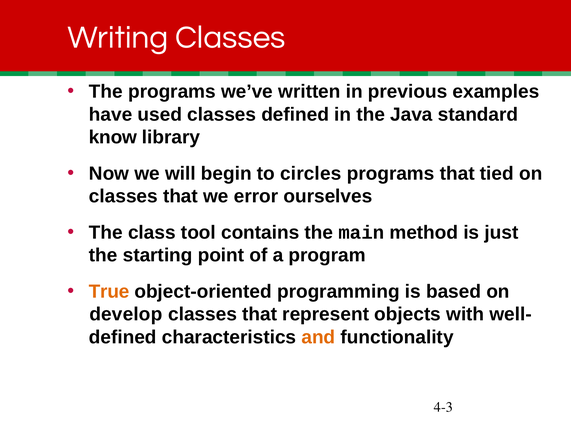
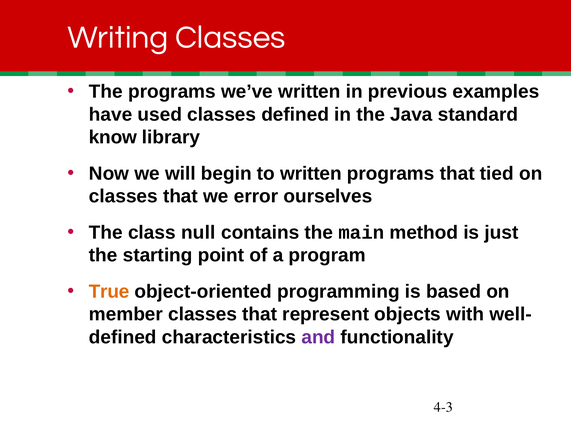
to circles: circles -> written (311, 174)
tool: tool -> null (198, 233)
develop: develop -> member (126, 314)
and colour: orange -> purple (318, 337)
